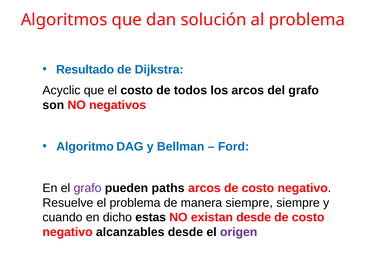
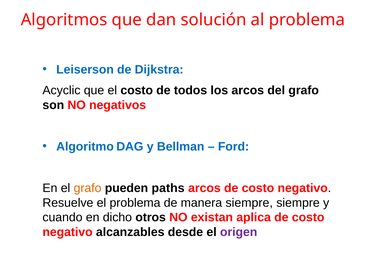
Resultado: Resultado -> Leiserson (85, 69)
grafo colour: purple -> orange (88, 188)
estas: estas -> otros (151, 217)
existan desde: desde -> aplica (254, 217)
